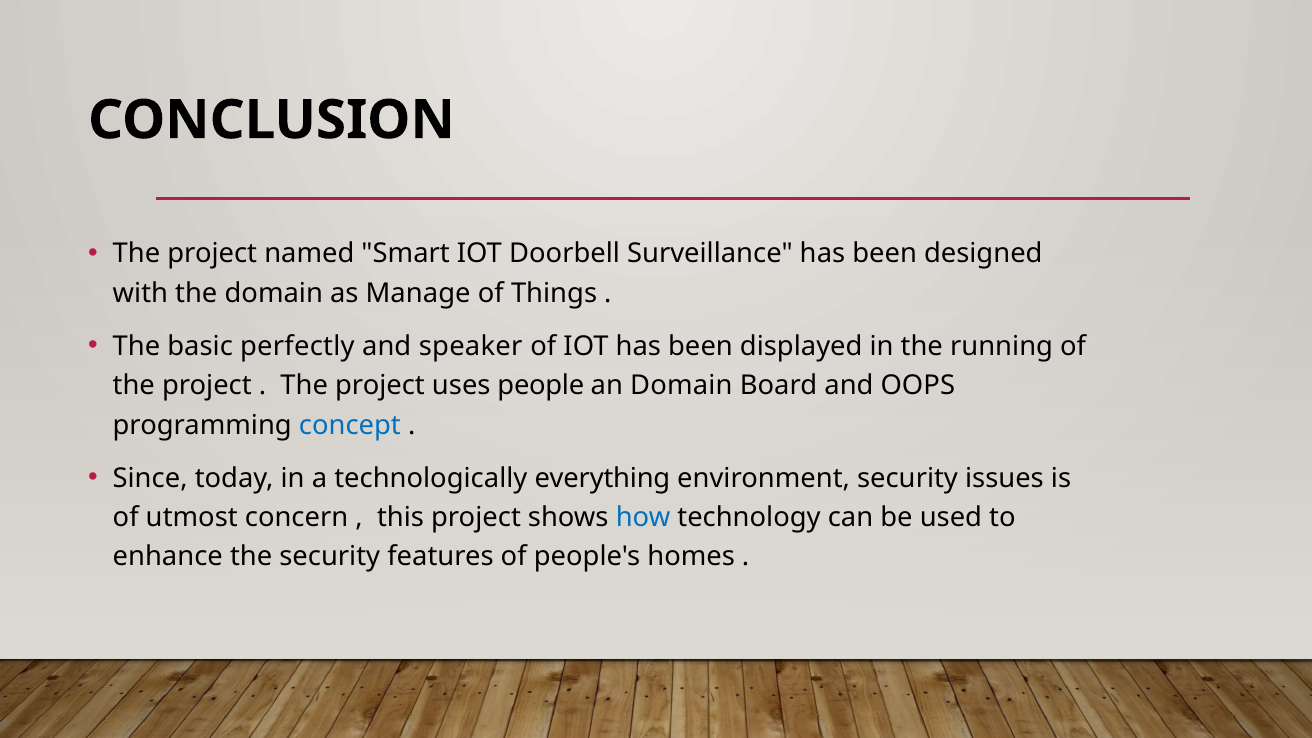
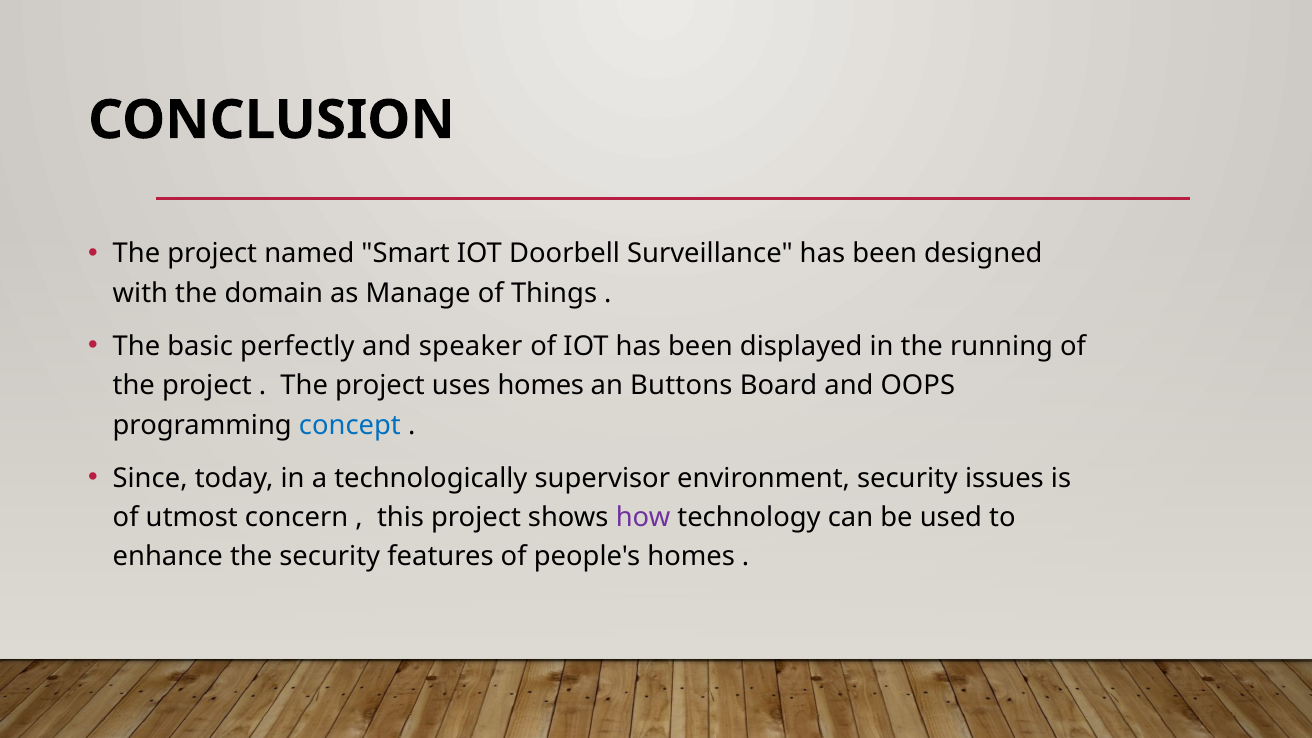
uses people: people -> homes (541, 386)
an Domain: Domain -> Buttons (681, 386)
everything: everything -> supervisor (602, 478)
how colour: blue -> purple (643, 517)
